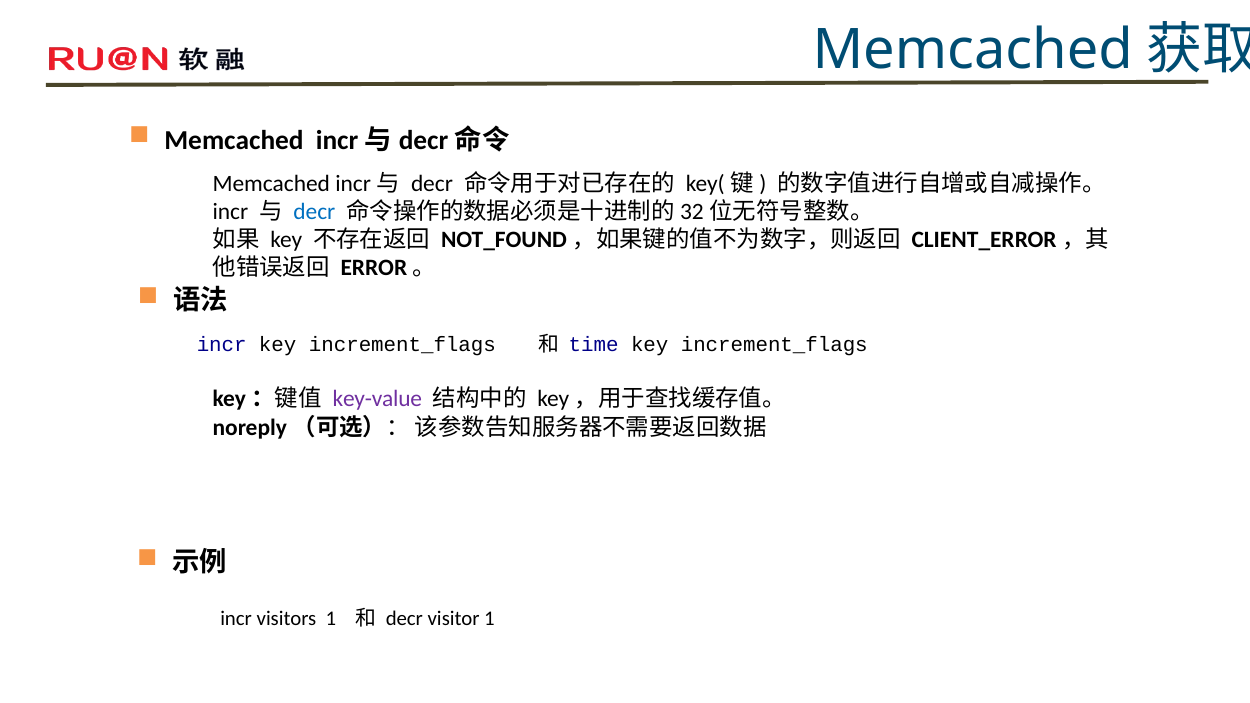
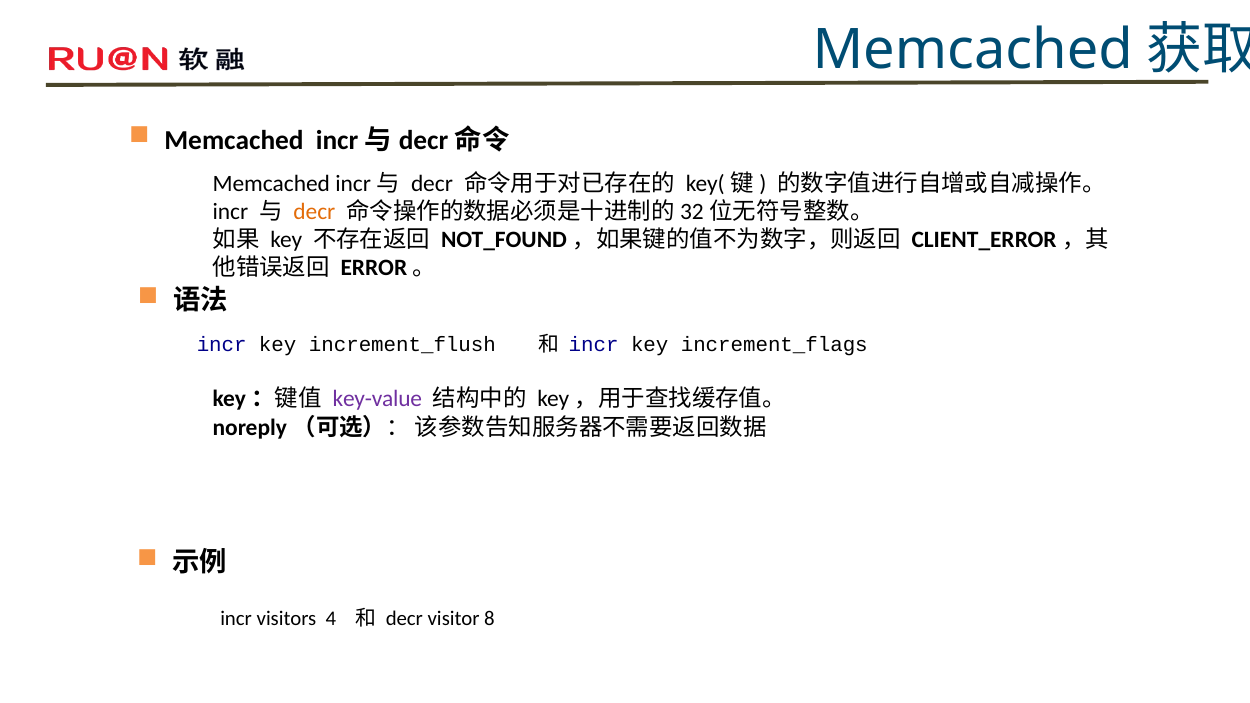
decr colour: blue -> orange (314, 212)
incr key increment_flags: increment_flags -> increment_flush (402, 345)
time: time -> incr (594, 345)
visitors 1: 1 -> 4 (331, 619)
visitor 1: 1 -> 8 (489, 619)
